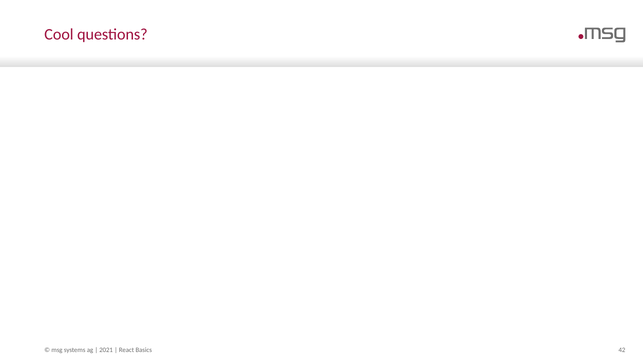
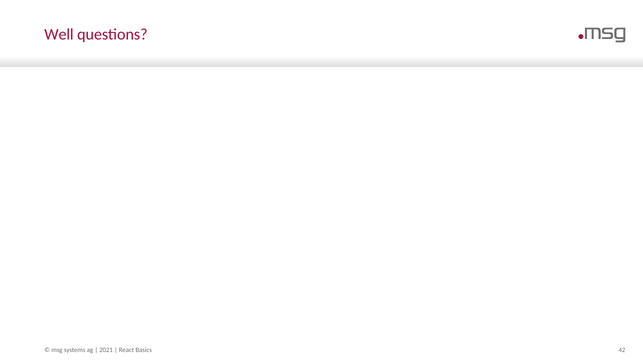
Cool: Cool -> Well (59, 34)
